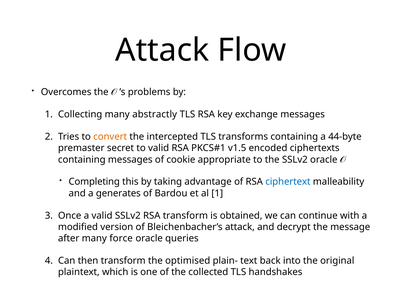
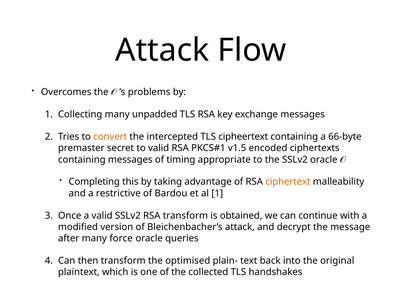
abstractly: abstractly -> unpadded (155, 114)
transforms: transforms -> cipheertext (243, 136)
44-byte: 44-byte -> 66-byte (345, 136)
cookie: cookie -> timing (181, 159)
ciphertext colour: blue -> orange (288, 182)
generates: generates -> restrictive (118, 193)
